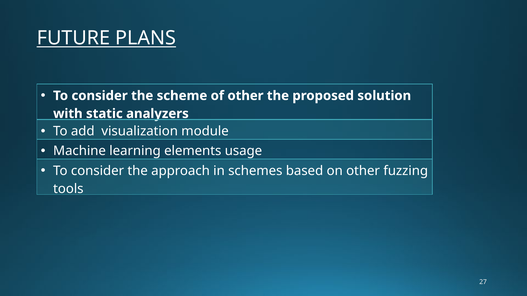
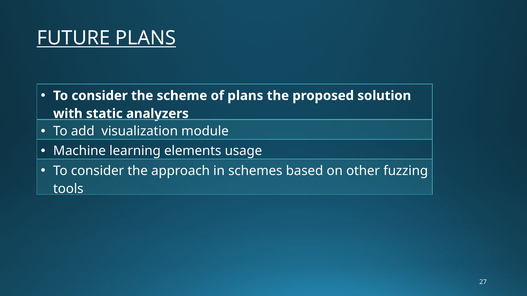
of other: other -> plans (245, 96)
